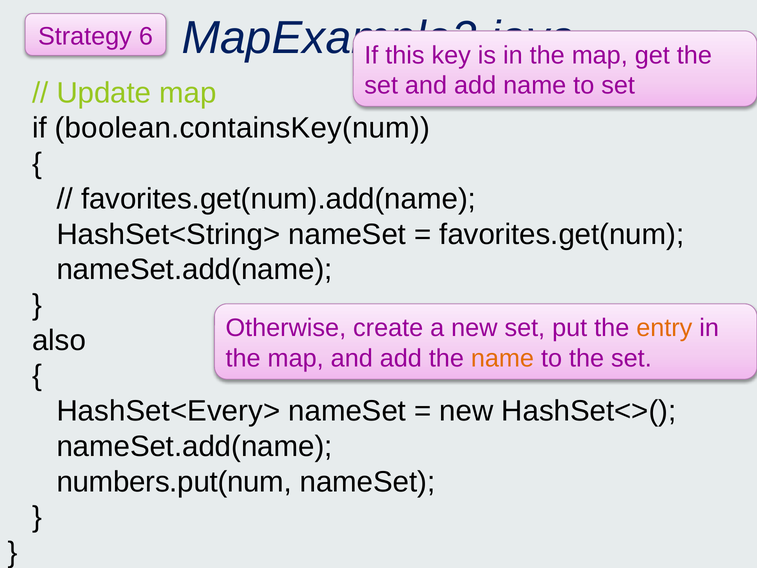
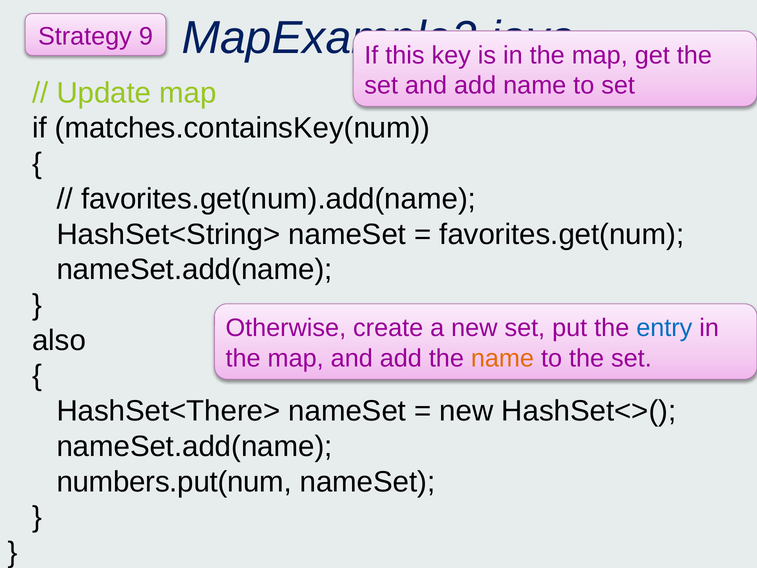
6: 6 -> 9 (146, 36)
boolean.containsKey(num: boolean.containsKey(num -> matches.containsKey(num (243, 128)
entry colour: orange -> blue (664, 328)
HashSet<Every>: HashSet<Every> -> HashSet<There> (168, 411)
